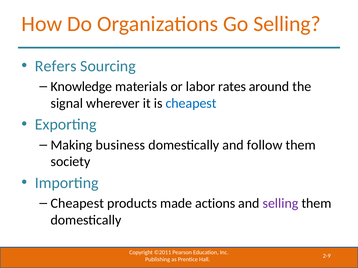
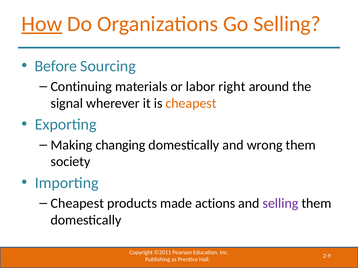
How underline: none -> present (42, 24)
Refers: Refers -> Before (56, 66)
Knowledge: Knowledge -> Continuing (81, 87)
rates: rates -> right (232, 87)
cheapest colour: blue -> orange (191, 103)
business: business -> changing (121, 145)
follow: follow -> wrong (265, 145)
